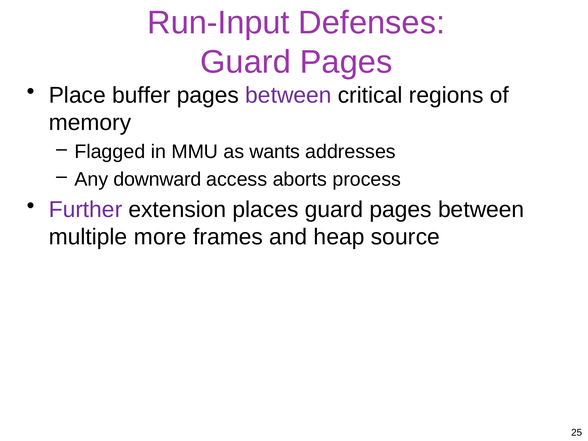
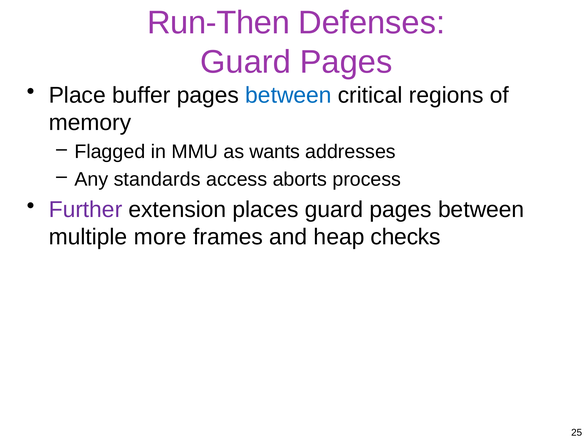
Run-Input: Run-Input -> Run-Then (218, 23)
between colour: purple -> blue (288, 95)
downward: downward -> standards (157, 179)
source: source -> checks (406, 237)
